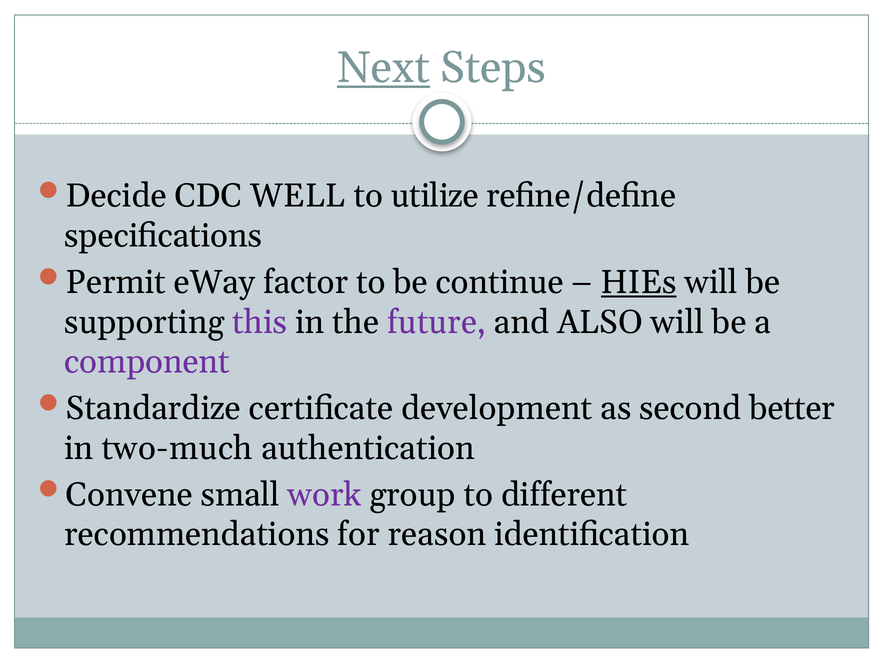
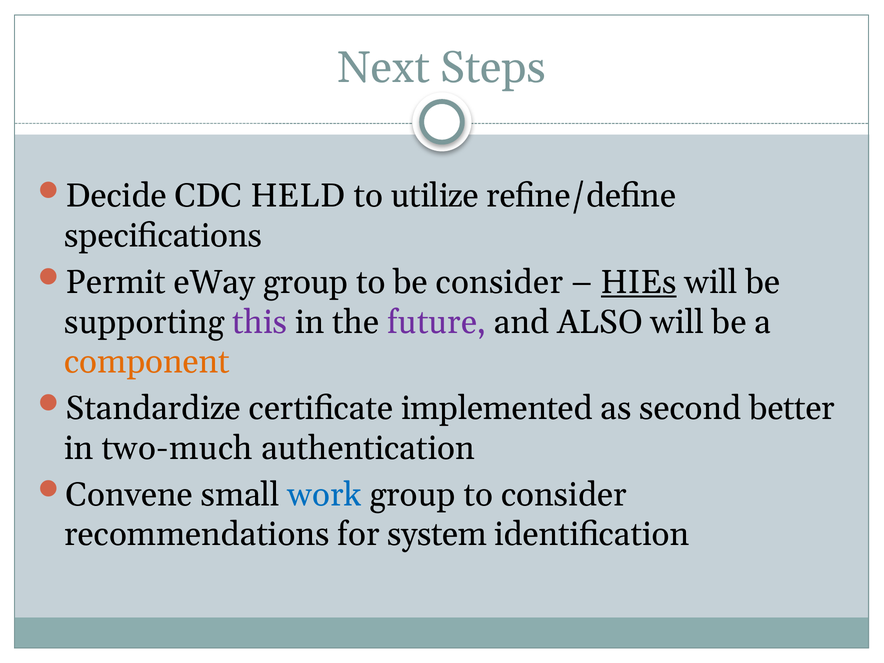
Next underline: present -> none (383, 68)
WELL: WELL -> HELD (298, 196)
eWay factor: factor -> group (306, 282)
be continue: continue -> consider (500, 282)
component colour: purple -> orange (147, 362)
development: development -> implemented (497, 408)
work colour: purple -> blue (325, 495)
to different: different -> consider (564, 495)
reason: reason -> system (437, 534)
